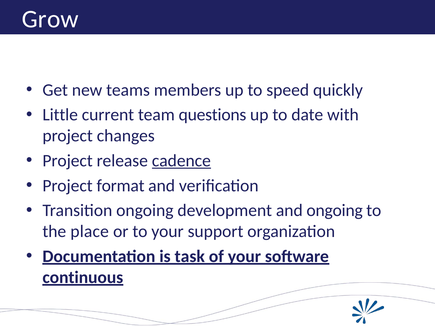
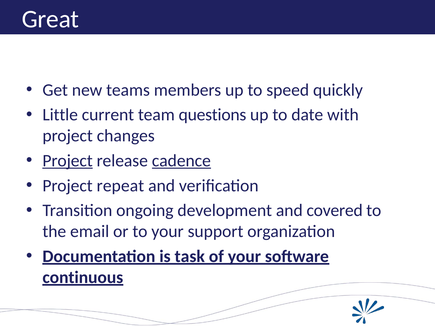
Grow: Grow -> Great (50, 19)
Project underline: none -> present (68, 161)
format: format -> repeat (120, 186)
and ongoing: ongoing -> covered (335, 211)
place: place -> email (90, 232)
